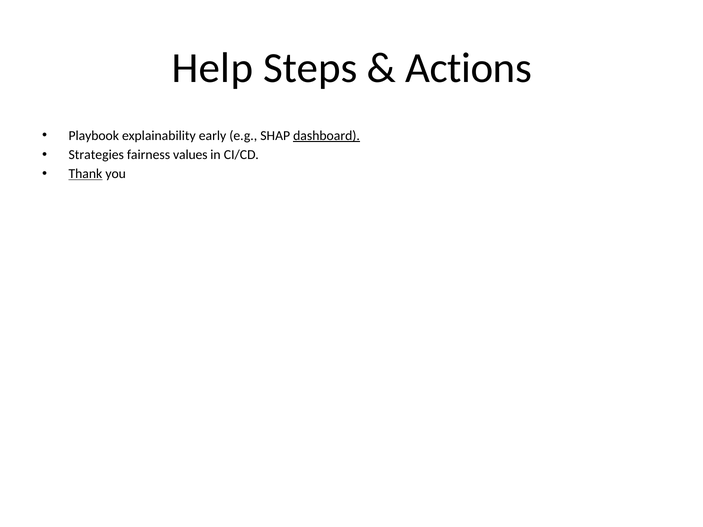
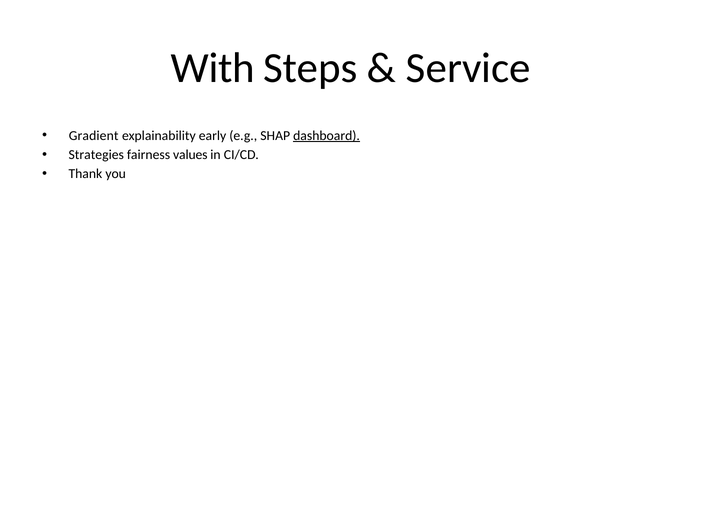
Help: Help -> With (213, 68)
Actions: Actions -> Service (468, 68)
Playbook: Playbook -> Gradient (94, 136)
Thank underline: present -> none (85, 174)
